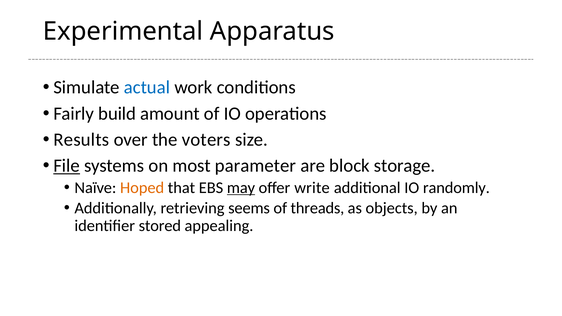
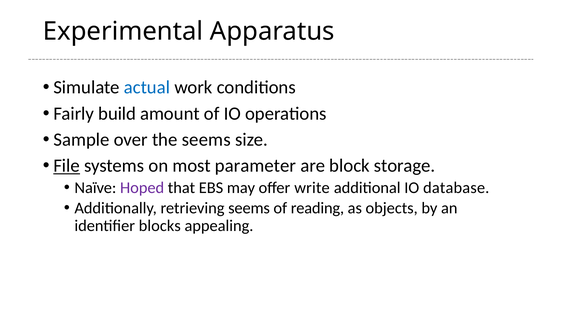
Results: Results -> Sample (81, 140)
the voters: voters -> seems (206, 140)
Hoped colour: orange -> purple (142, 188)
may underline: present -> none (241, 188)
randomly: randomly -> database (456, 188)
threads: threads -> reading (317, 208)
stored: stored -> blocks (160, 226)
